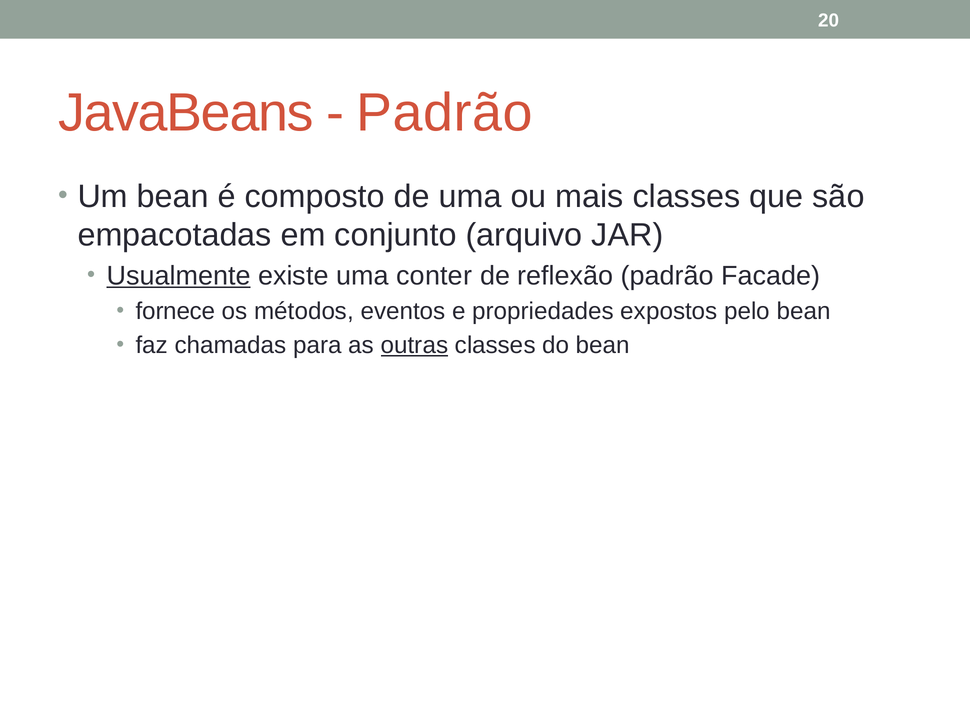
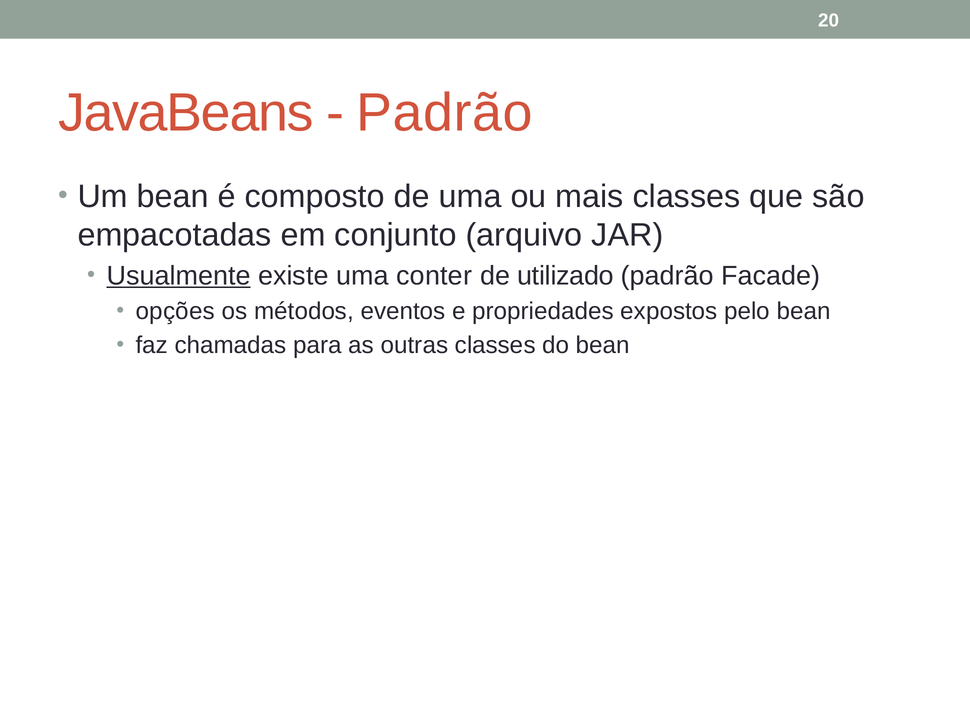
reflexão: reflexão -> utilizado (566, 276)
fornece: fornece -> opções (175, 311)
outras underline: present -> none (414, 345)
